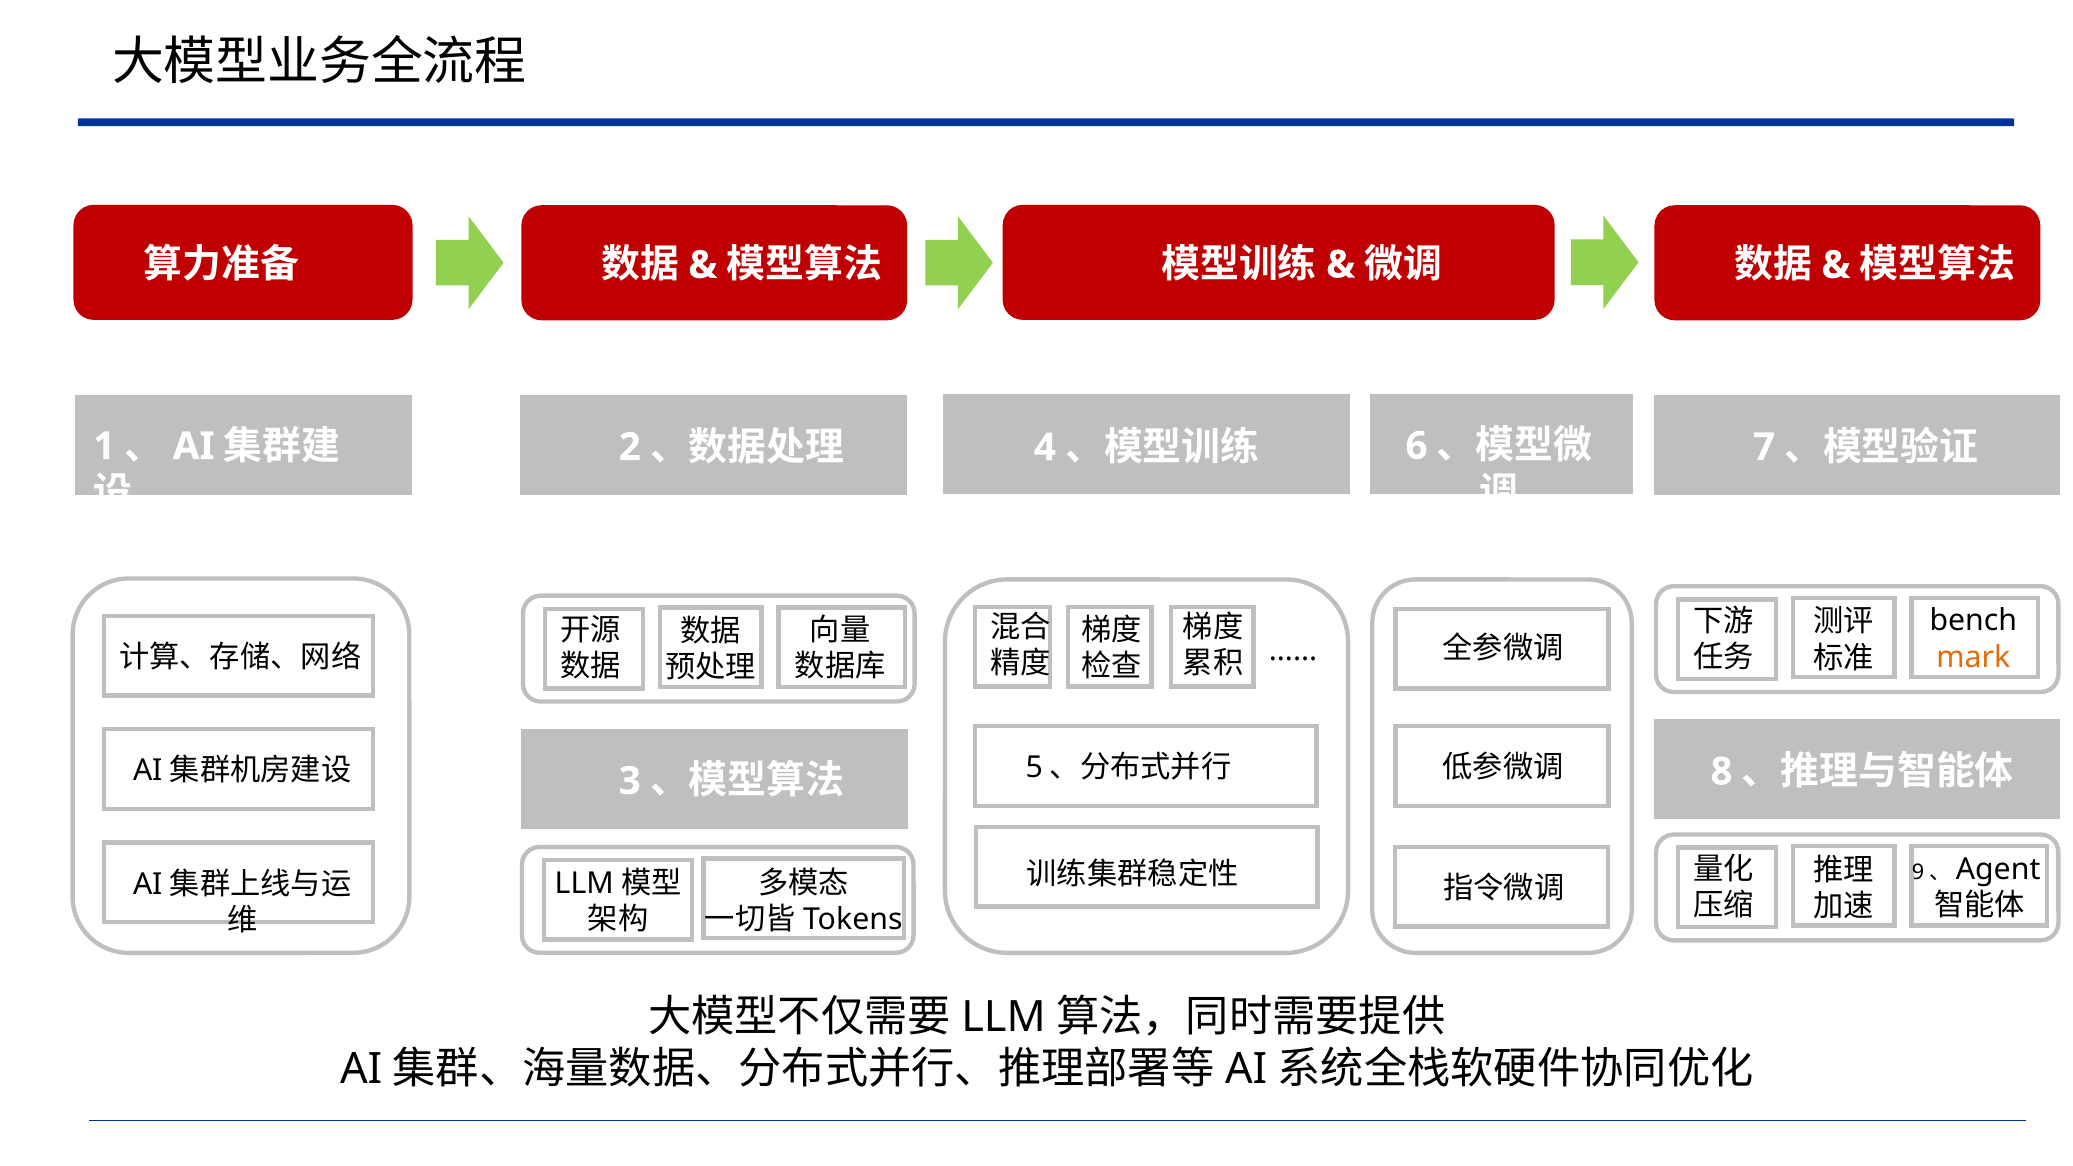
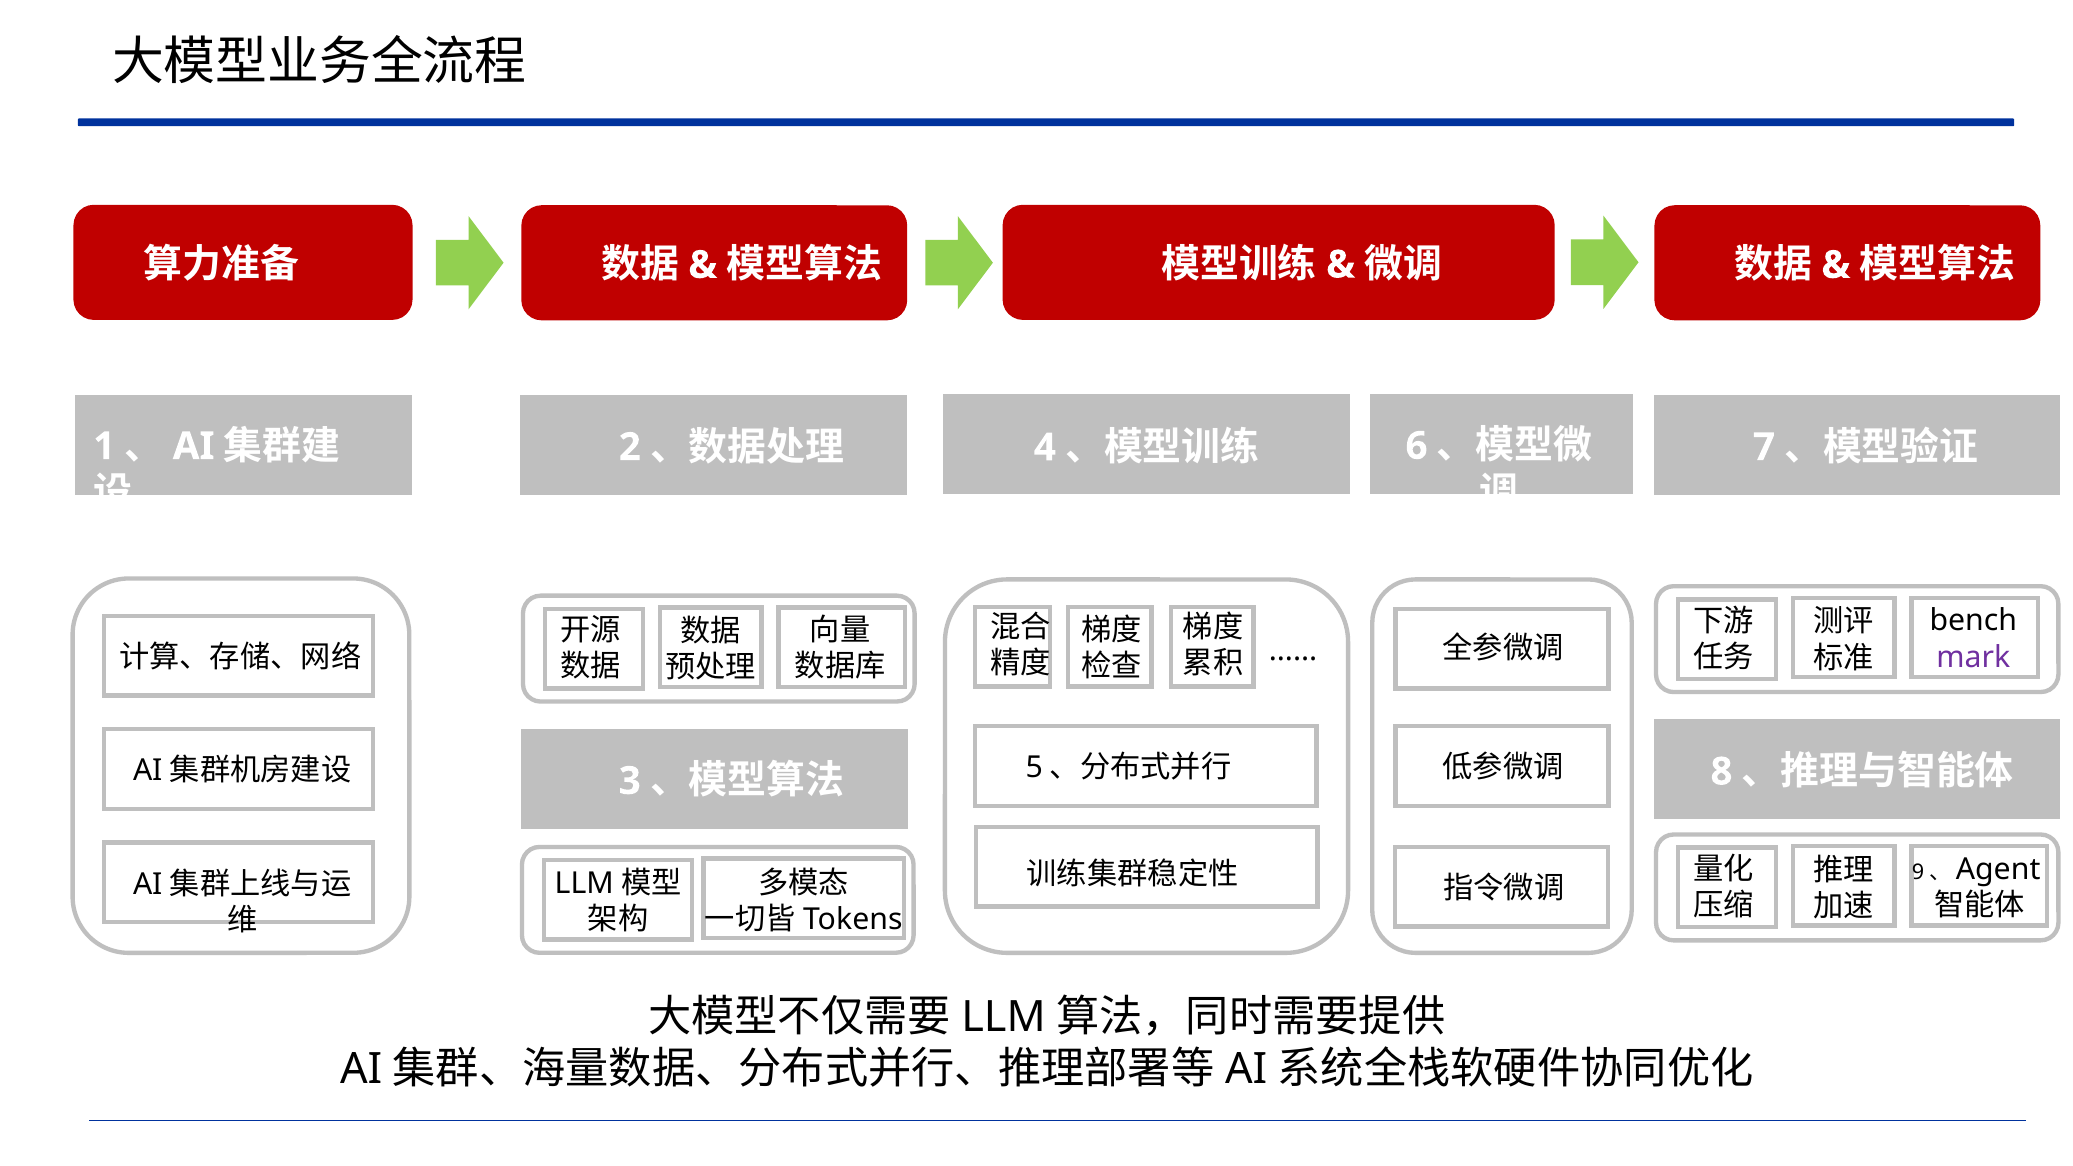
mark colour: orange -> purple (1973, 657)
